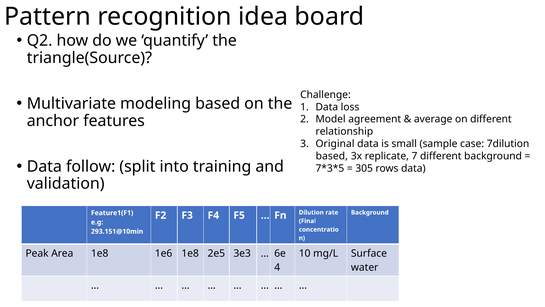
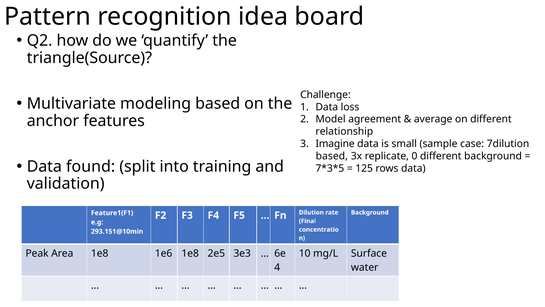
Original: Original -> Imagine (335, 144)
7: 7 -> 0 (415, 156)
follow: follow -> found (91, 166)
305: 305 -> 125 (364, 168)
